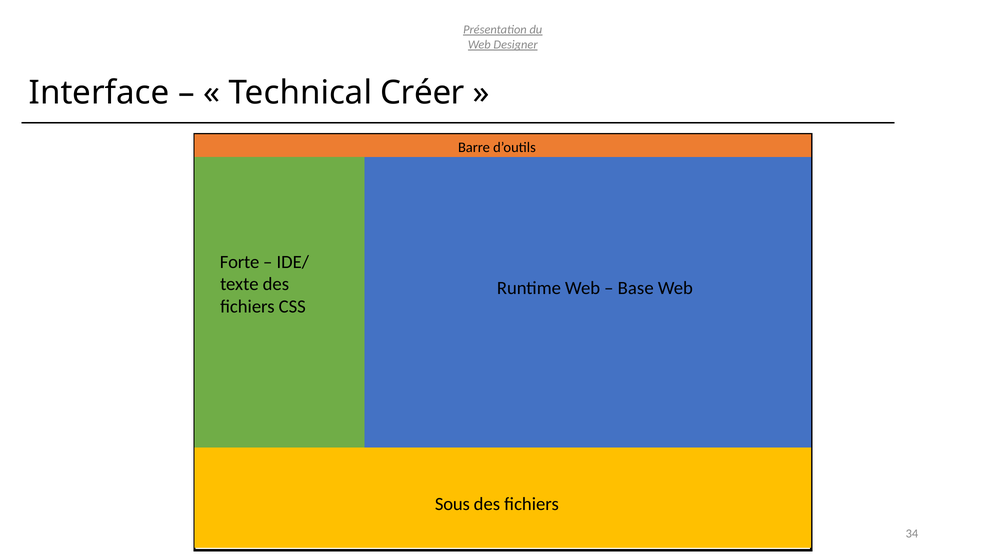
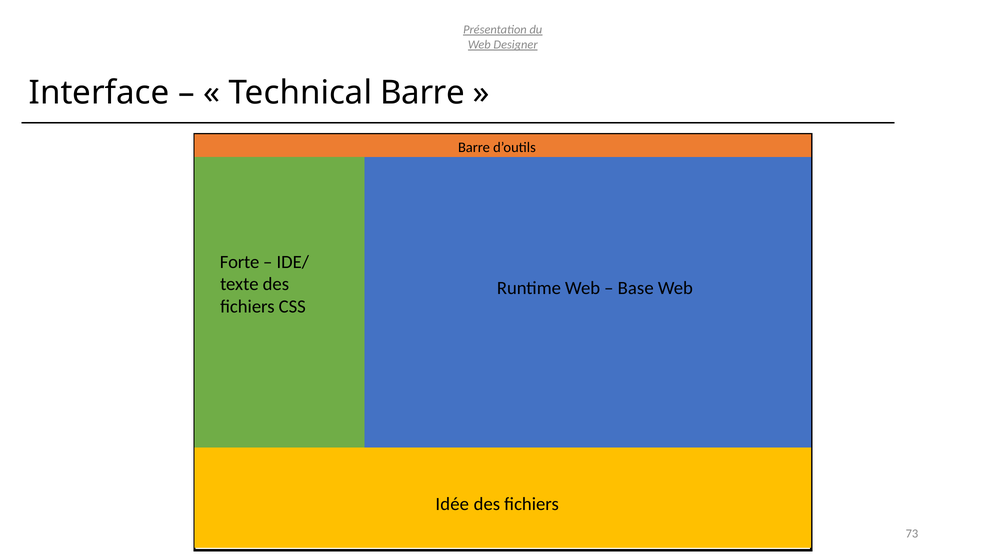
Technical Créer: Créer -> Barre (422, 93)
Sous: Sous -> Idée (452, 504)
34: 34 -> 73 (912, 534)
